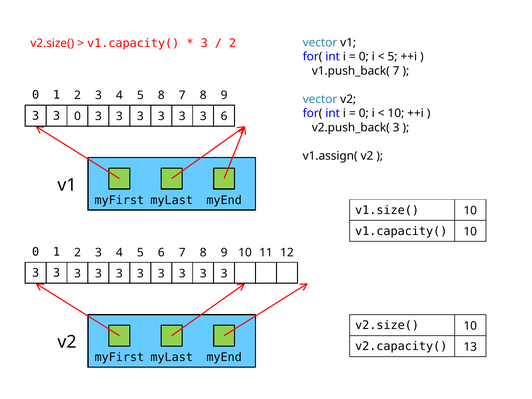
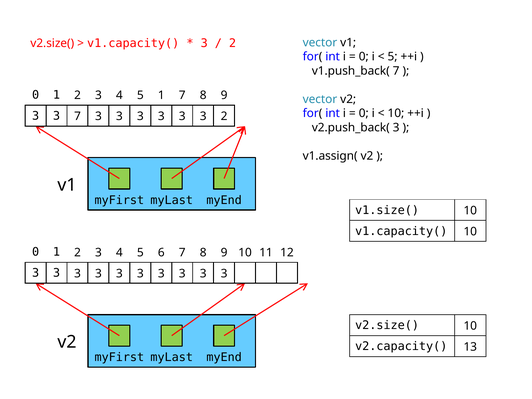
5 8: 8 -> 1 (161, 95)
0: 0 -> 7 (77, 116)
3 6: 6 -> 2 (224, 116)
